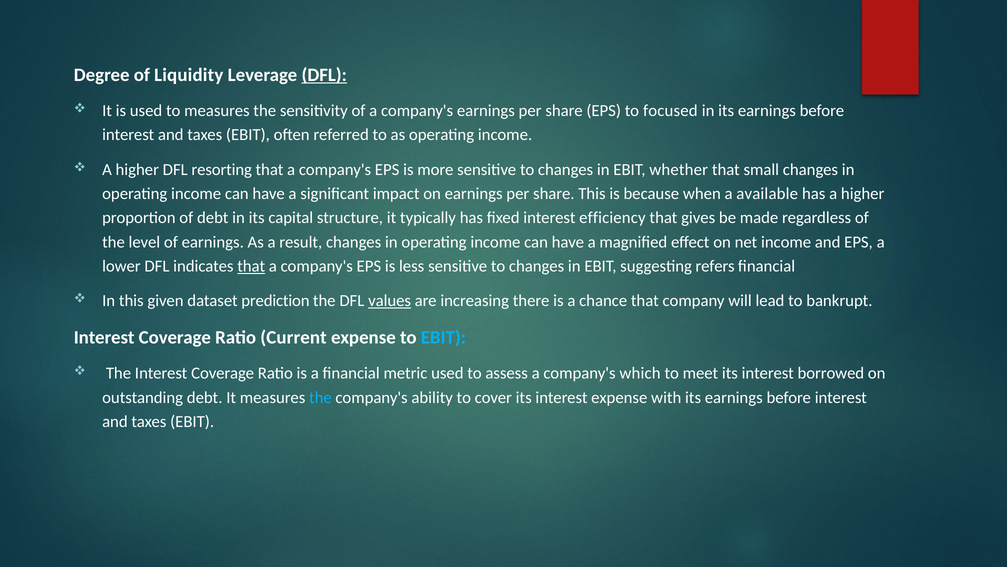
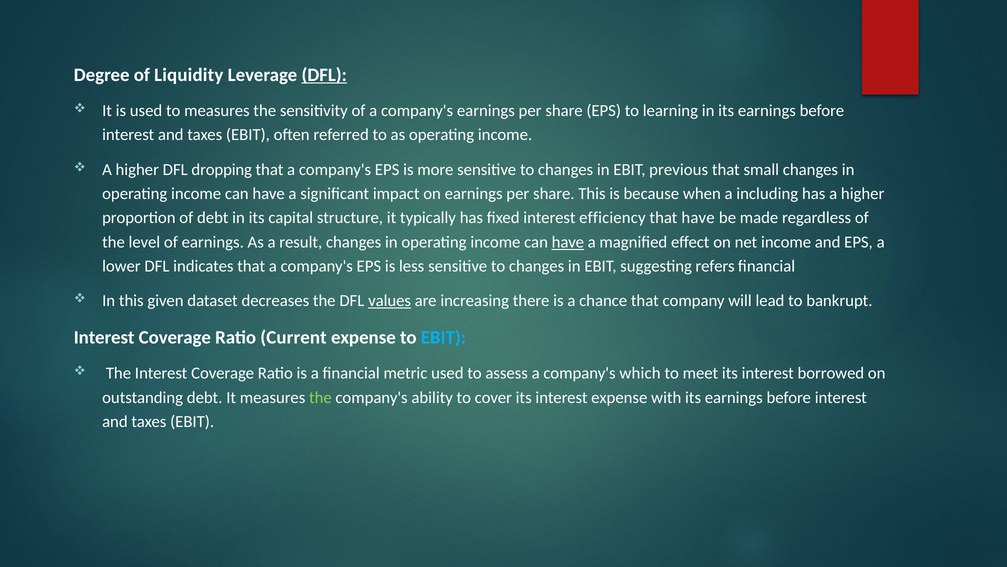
focused: focused -> learning (670, 111)
resorting: resorting -> dropping (222, 169)
whether: whether -> previous (679, 169)
available: available -> including (767, 194)
that gives: gives -> have (698, 218)
have underline: none -> present (568, 242)
that underline: present -> none (251, 266)
prediction: prediction -> decreases (275, 301)
the colour: light blue -> light green (320, 397)
